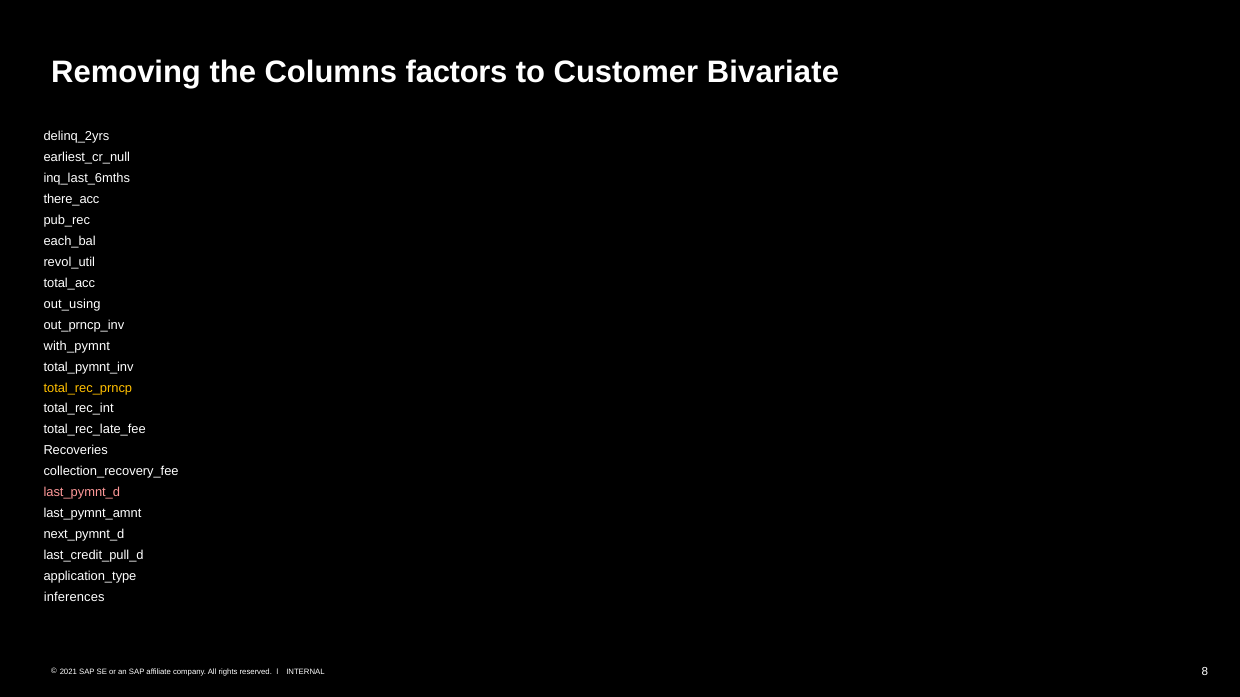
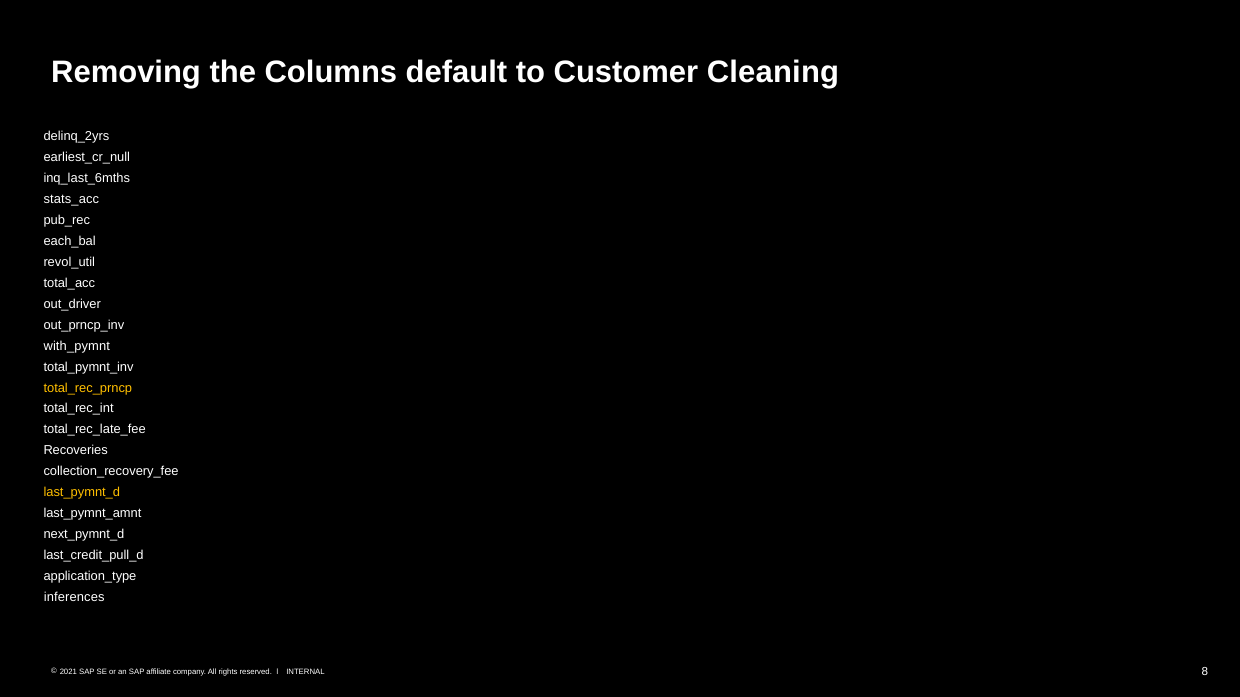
factors: factors -> default (456, 72)
Bivariate: Bivariate -> Cleaning (773, 72)
there_acc: there_acc -> stats_acc (71, 200)
out_using: out_using -> out_driver (72, 304)
last_pymnt_d colour: pink -> yellow (82, 493)
